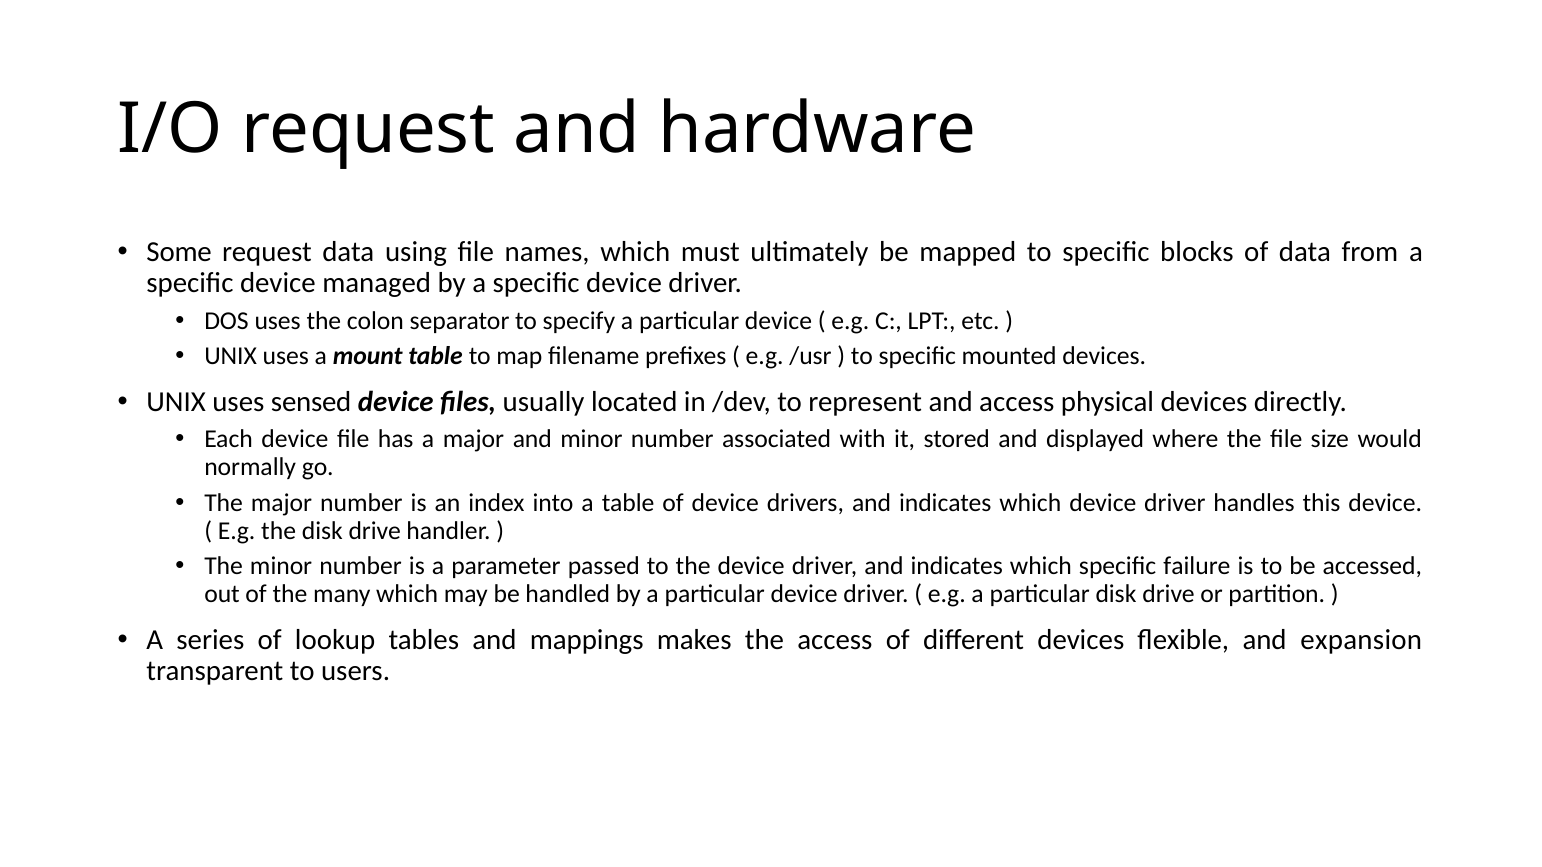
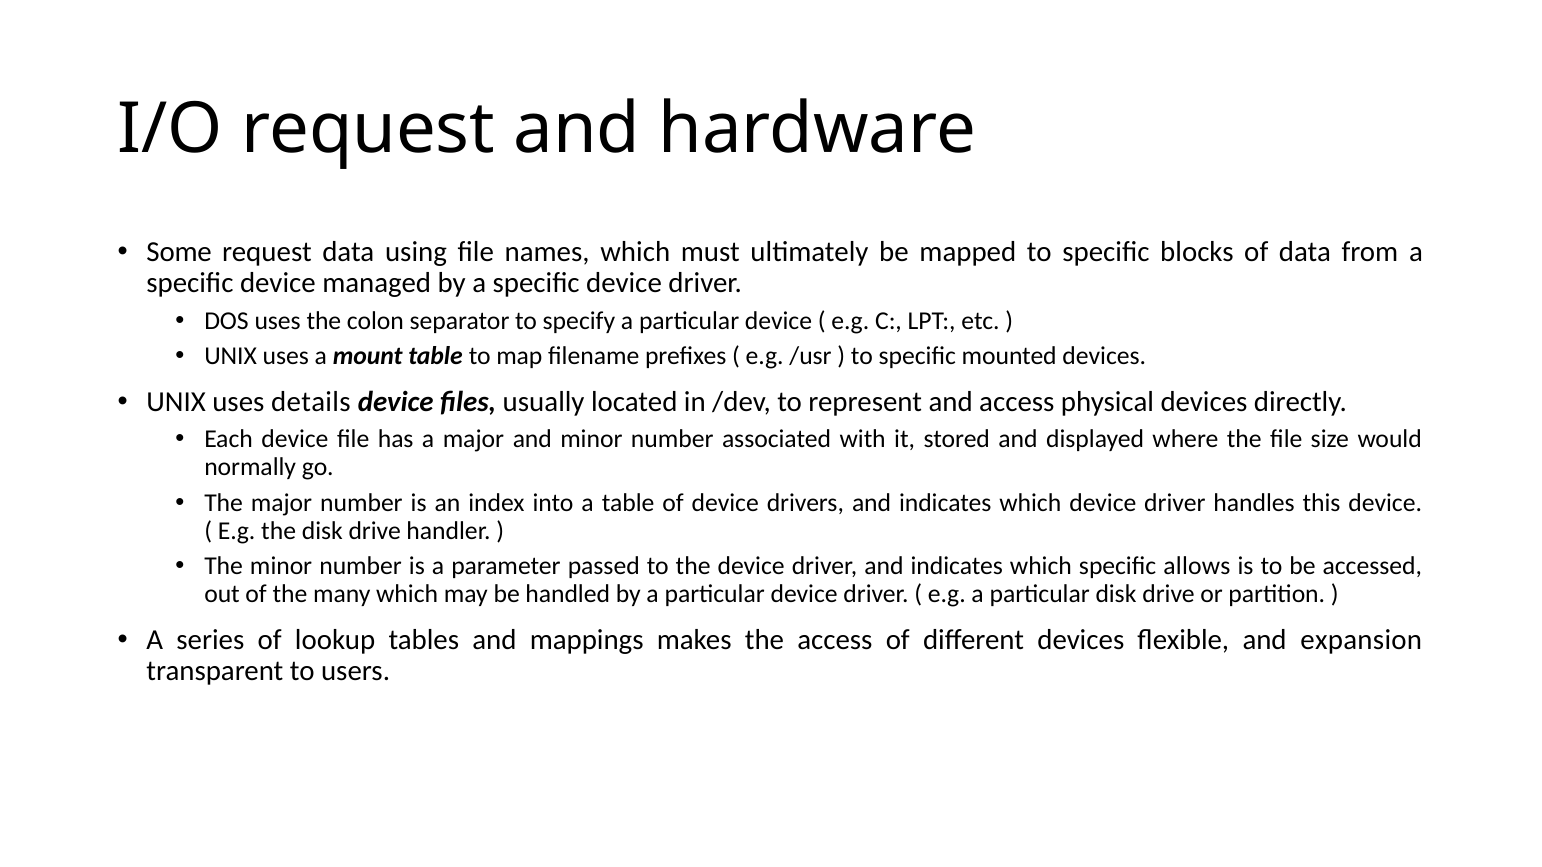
sensed: sensed -> details (311, 402)
failure: failure -> allows (1197, 567)
